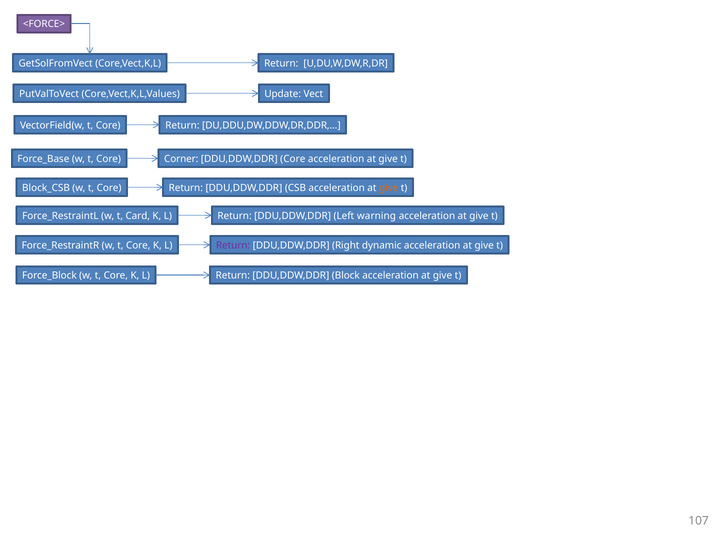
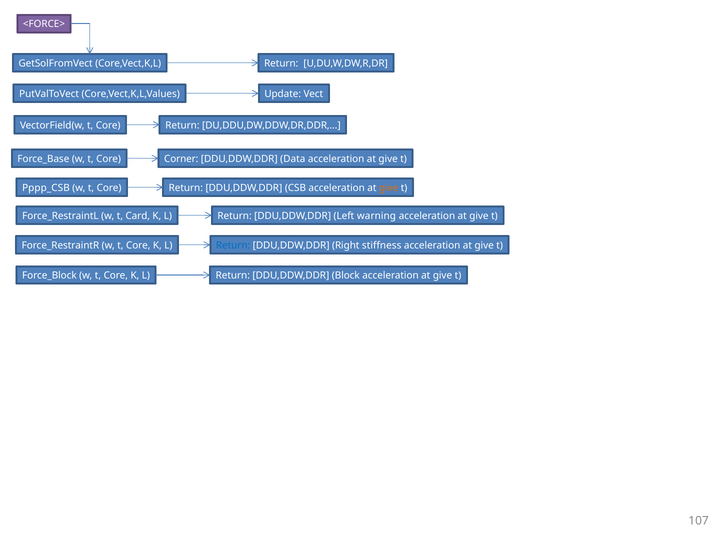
DDU,DDW,DDR Core: Core -> Data (293, 159)
Block_CSB: Block_CSB -> Pppp_CSB (46, 188)
Return colour: purple -> blue (233, 246)
dynamic: dynamic -> stiffness (382, 246)
